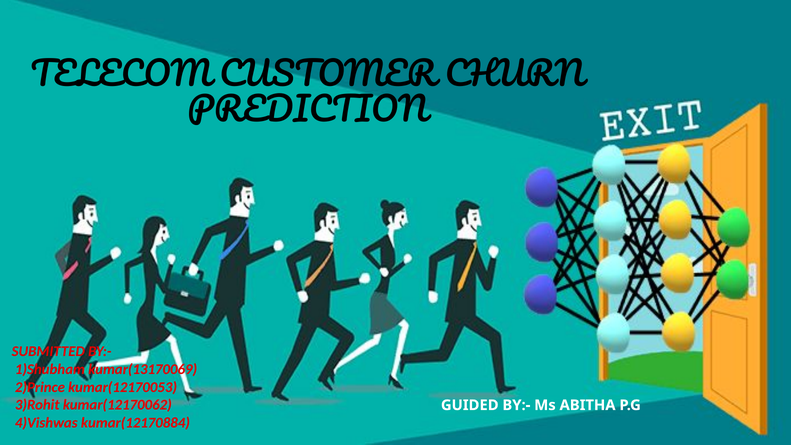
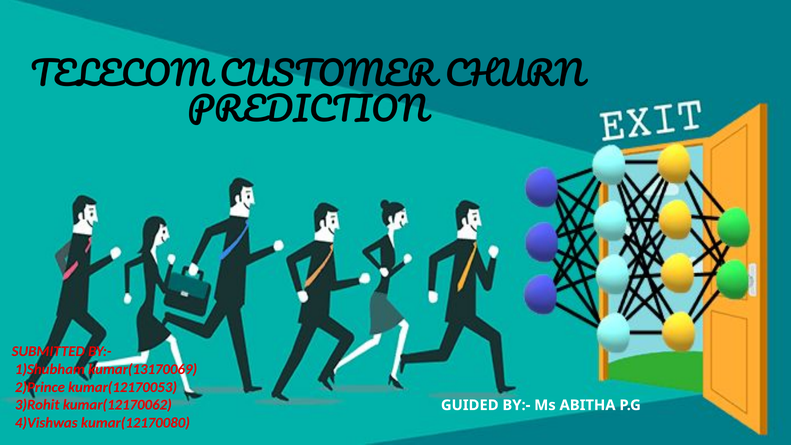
kumar(12170884: kumar(12170884 -> kumar(12170080 (135, 423)
